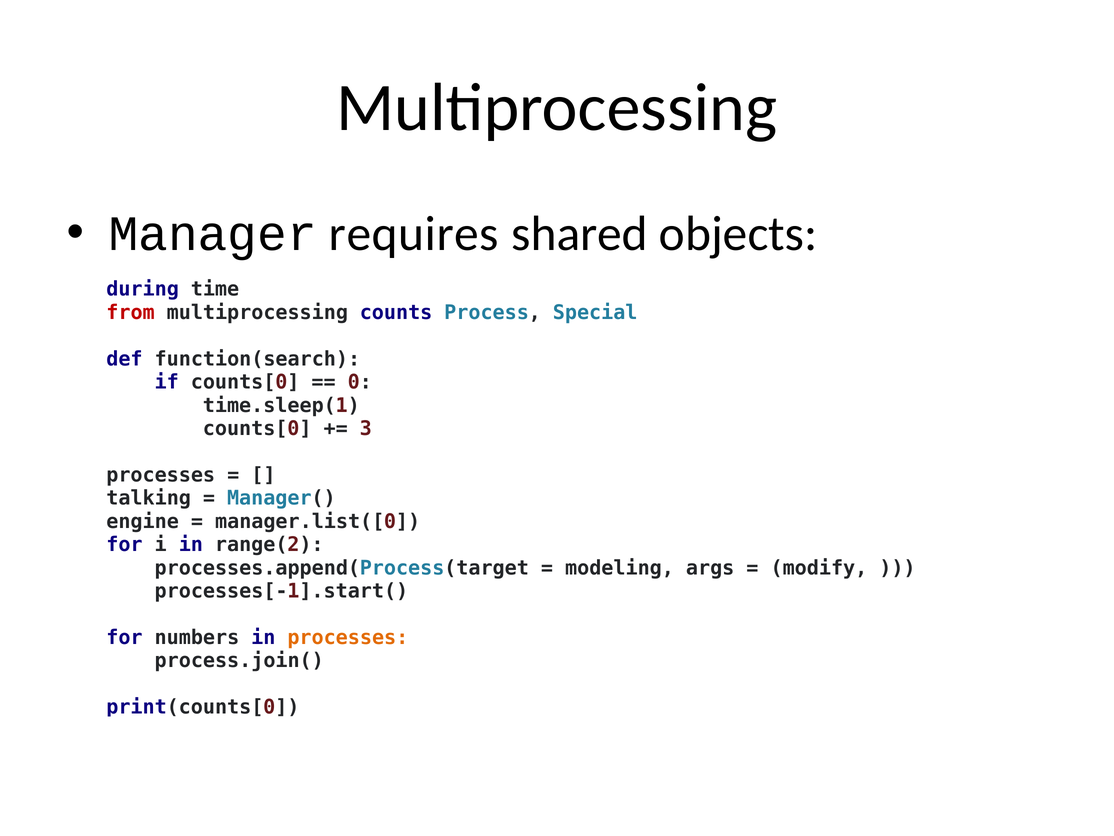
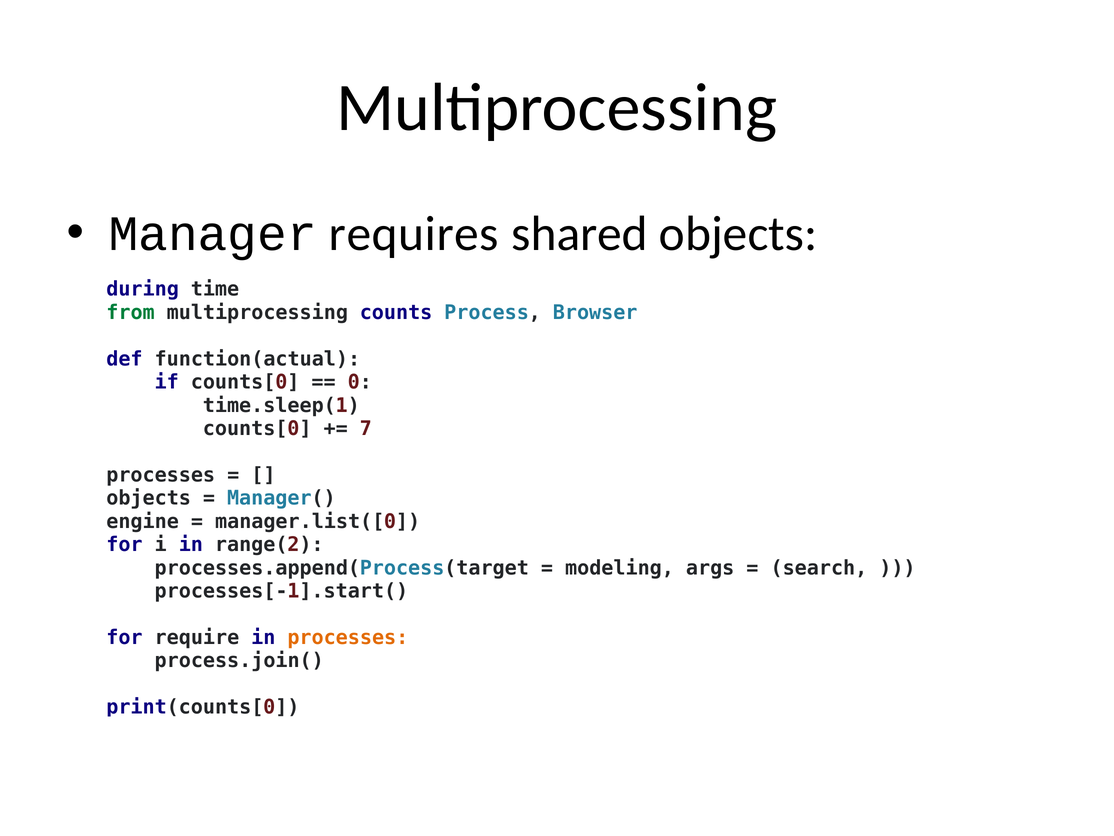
from colour: red -> green (131, 312)
Special: Special -> Browser (595, 312)
function(search: function(search -> function(actual (257, 359)
3: 3 -> 7 (366, 428)
talking: talking -> objects (149, 498)
modify: modify -> search (819, 568)
numbers: numbers -> require (197, 637)
